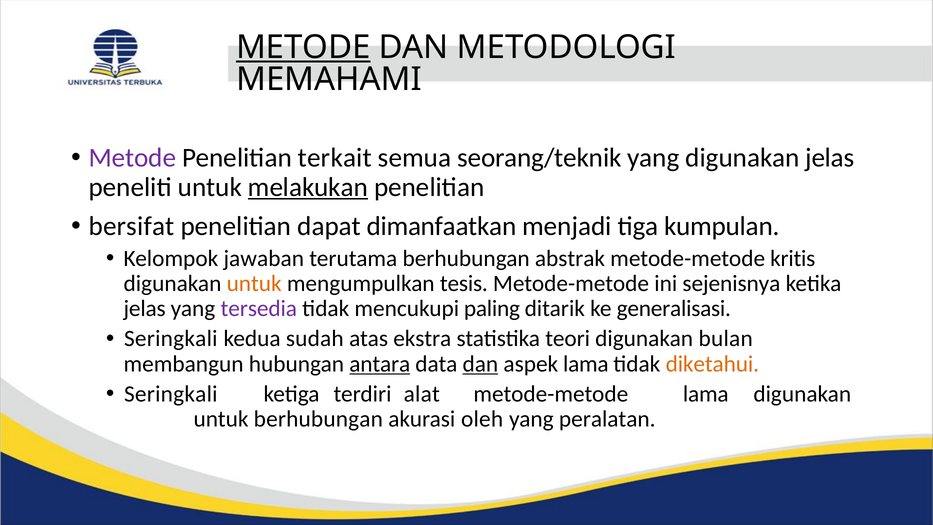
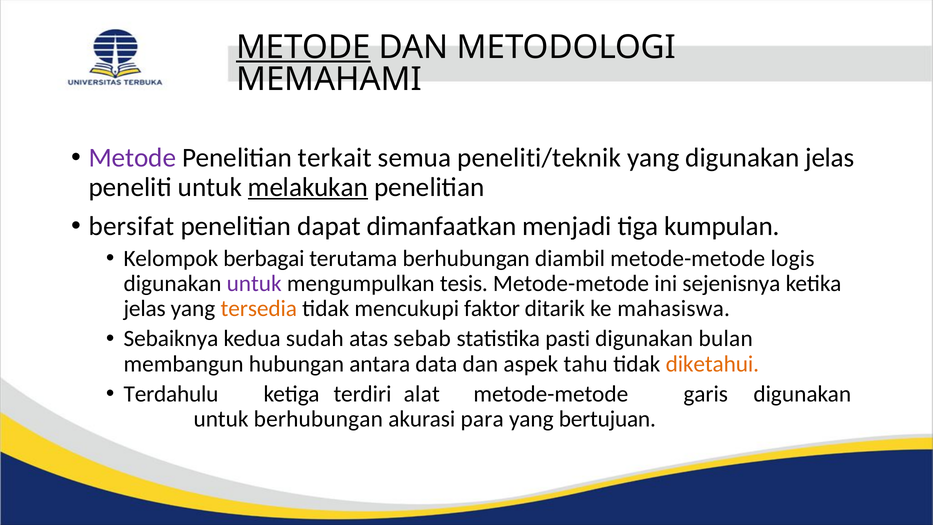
seorang/teknik: seorang/teknik -> peneliti/teknik (539, 158)
jawaban: jawaban -> berbagai (264, 258)
abstrak: abstrak -> diambil (570, 258)
kritis: kritis -> logis (793, 258)
untuk colour: orange -> purple (254, 283)
tersedia colour: purple -> orange (259, 309)
paling: paling -> faktor (492, 309)
generalisasi: generalisasi -> mahasiswa (674, 309)
Seringkali: Seringkali -> Sebaiknya (171, 339)
ekstra: ekstra -> sebab (422, 339)
teori: teori -> pasti (568, 339)
antara underline: present -> none (380, 364)
dan underline: present -> none (480, 364)
aspek lama: lama -> tahu (586, 364)
Seringkali: Seringkali -> Terdahulu (171, 394)
metode-metode lama: lama -> garis (706, 394)
oleh: oleh -> para (482, 419)
peralatan: peralatan -> bertujuan (607, 419)
